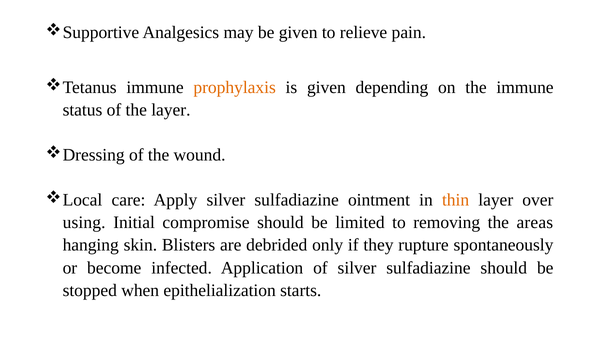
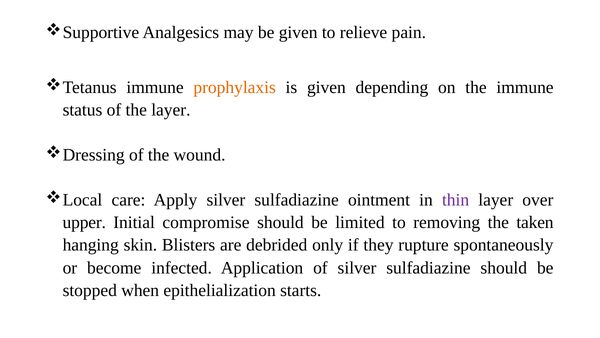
thin colour: orange -> purple (456, 200)
using: using -> upper (84, 222)
areas: areas -> taken (535, 222)
